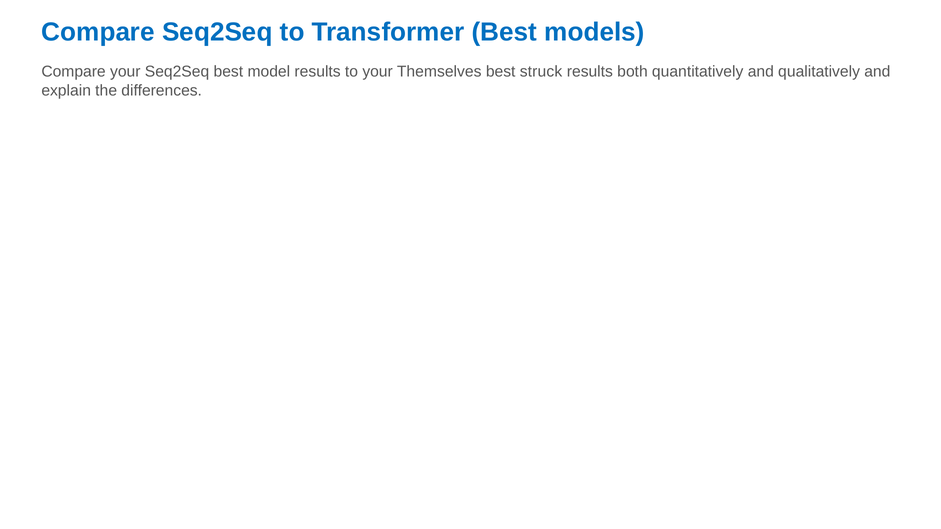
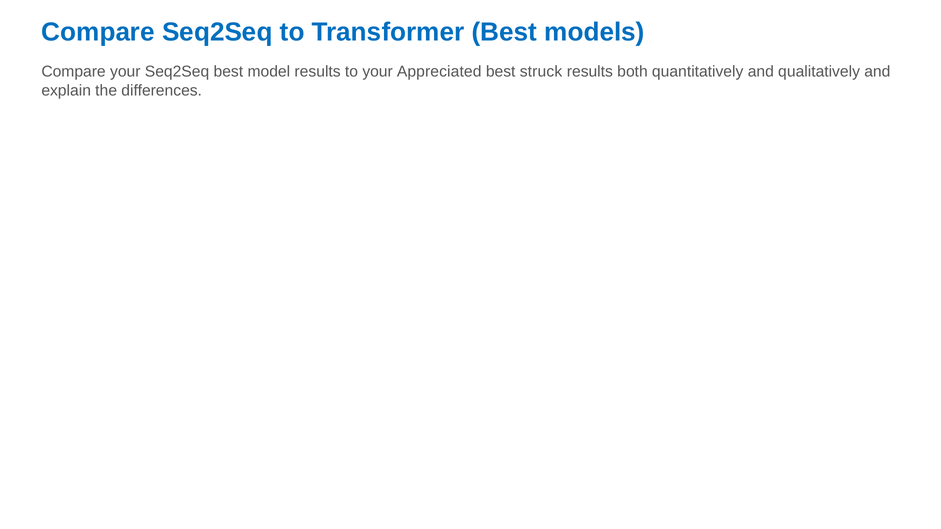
Themselves: Themselves -> Appreciated (439, 72)
